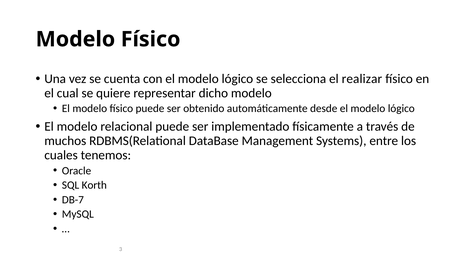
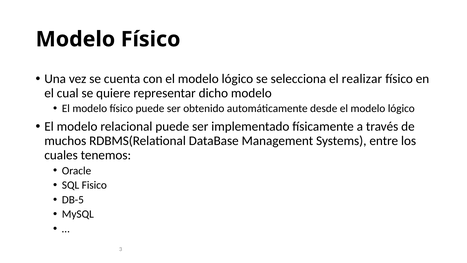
Korth: Korth -> Fisico (94, 185)
DB-7: DB-7 -> DB-5 (73, 199)
